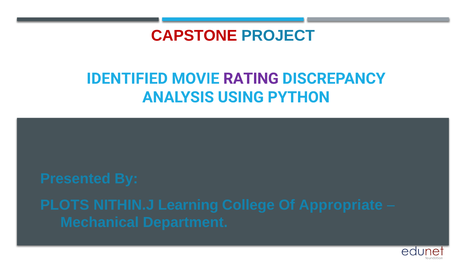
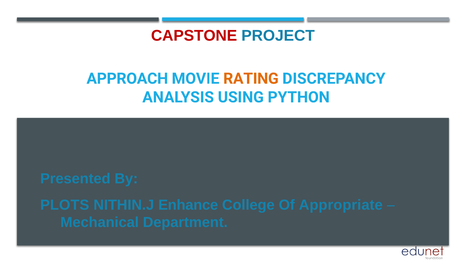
IDENTIFIED: IDENTIFIED -> APPROACH (127, 79)
RATING colour: purple -> orange (251, 79)
Learning: Learning -> Enhance (188, 205)
